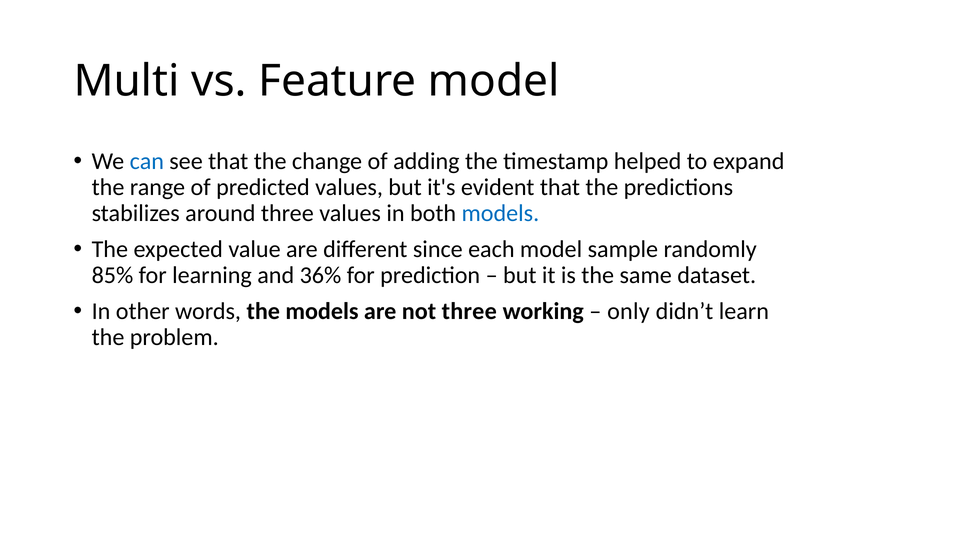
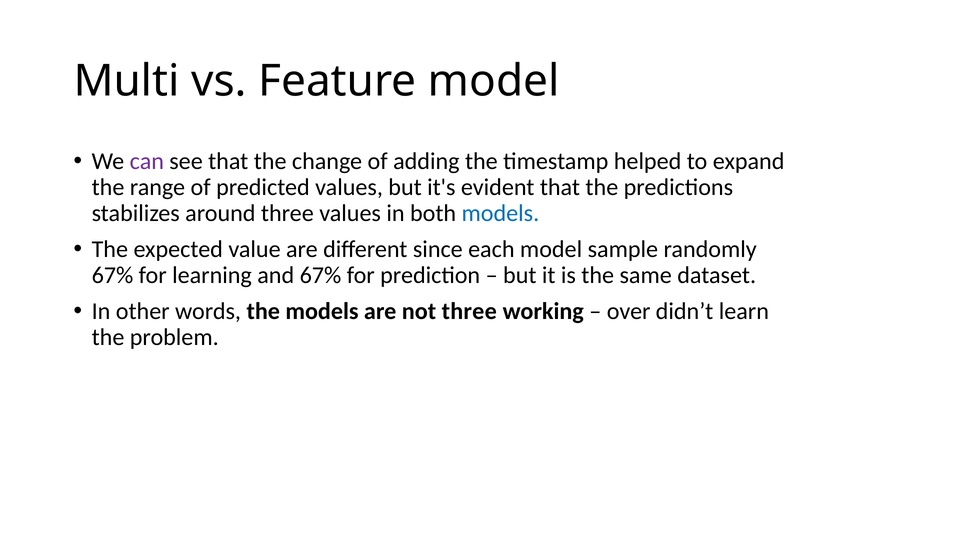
can colour: blue -> purple (147, 161)
85%: 85% -> 67% (112, 275)
and 36%: 36% -> 67% (320, 275)
only: only -> over (629, 311)
